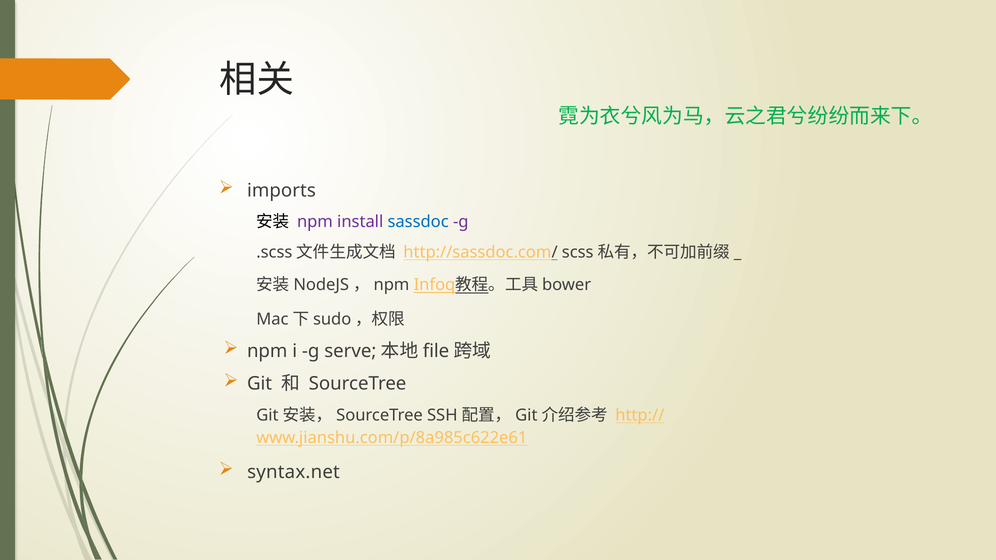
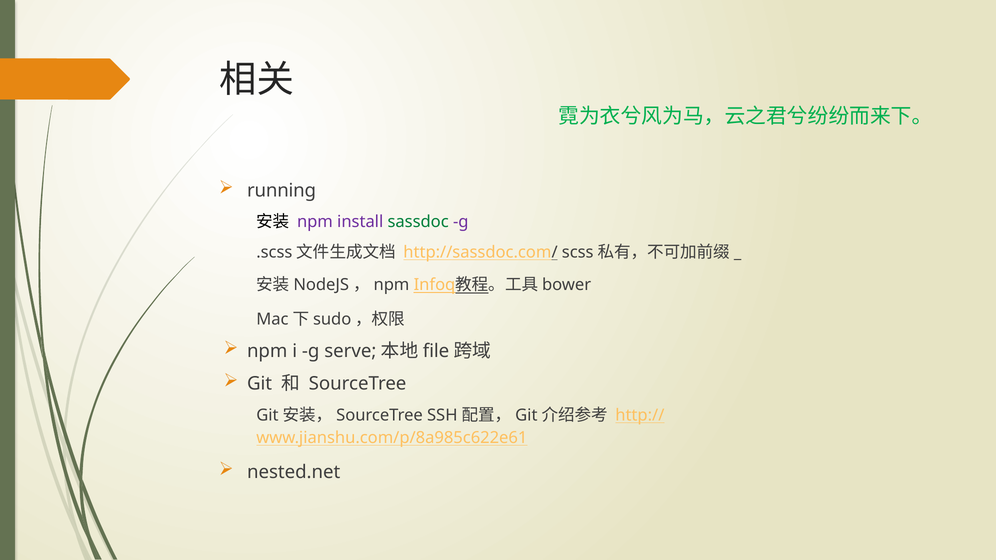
imports: imports -> running (282, 191)
sassdoc colour: blue -> green (418, 222)
syntax.net: syntax.net -> nested.net (294, 472)
